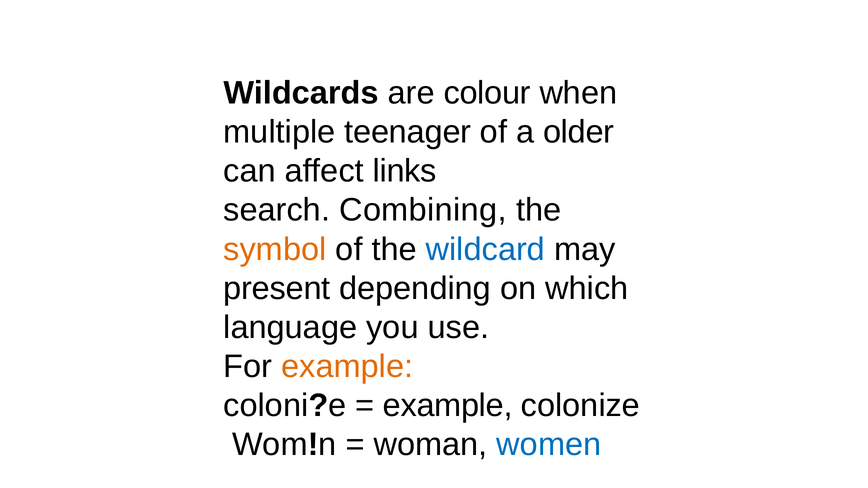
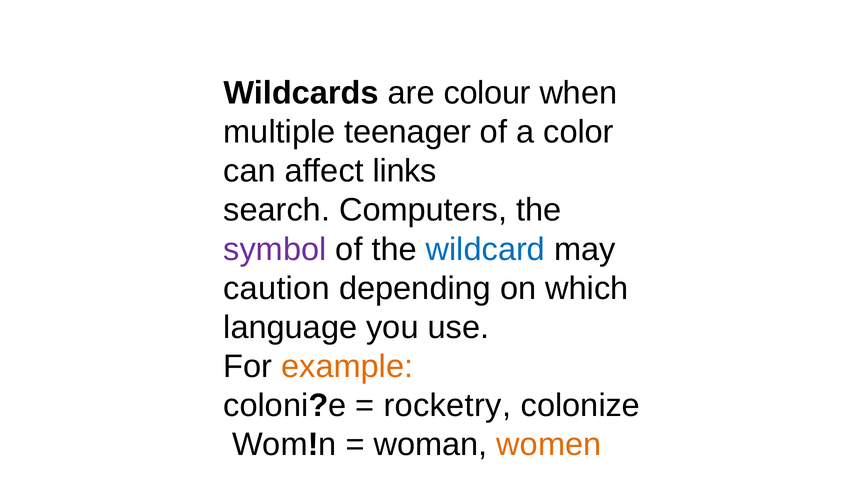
older: older -> color (579, 132)
Combining: Combining -> Computers (423, 210)
symbol colour: orange -> purple (275, 249)
present: present -> caution (277, 288)
example: example -> rocketry (447, 406)
women colour: blue -> orange (549, 445)
